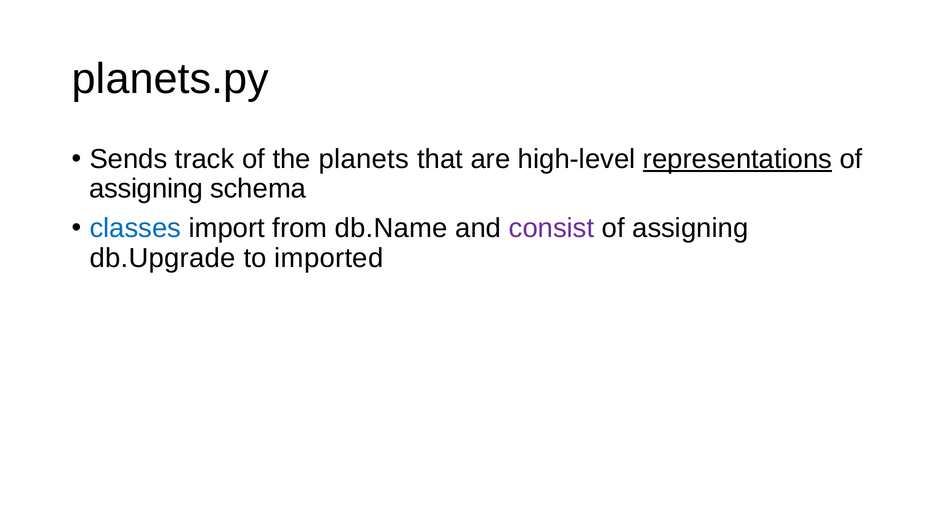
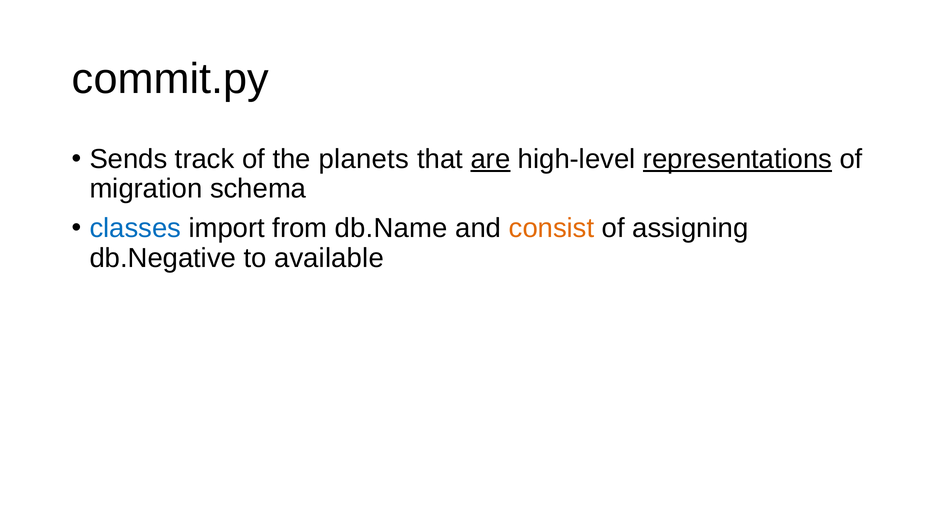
planets.py: planets.py -> commit.py (170, 79)
are underline: none -> present (490, 159)
assigning: assigning -> migration (146, 189)
consist colour: purple -> orange (552, 229)
db.Upgrade: db.Upgrade -> db.Negative (163, 258)
imported: imported -> available (329, 258)
